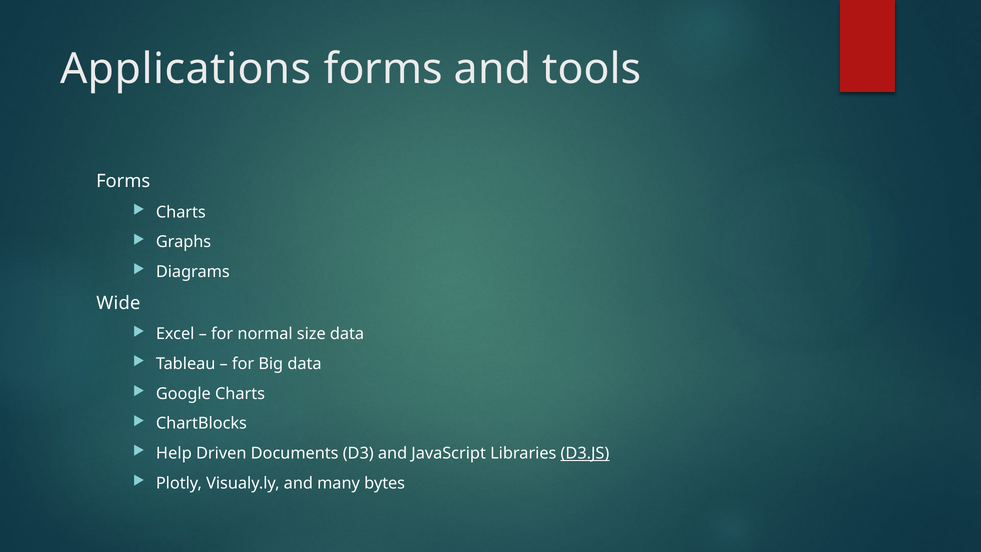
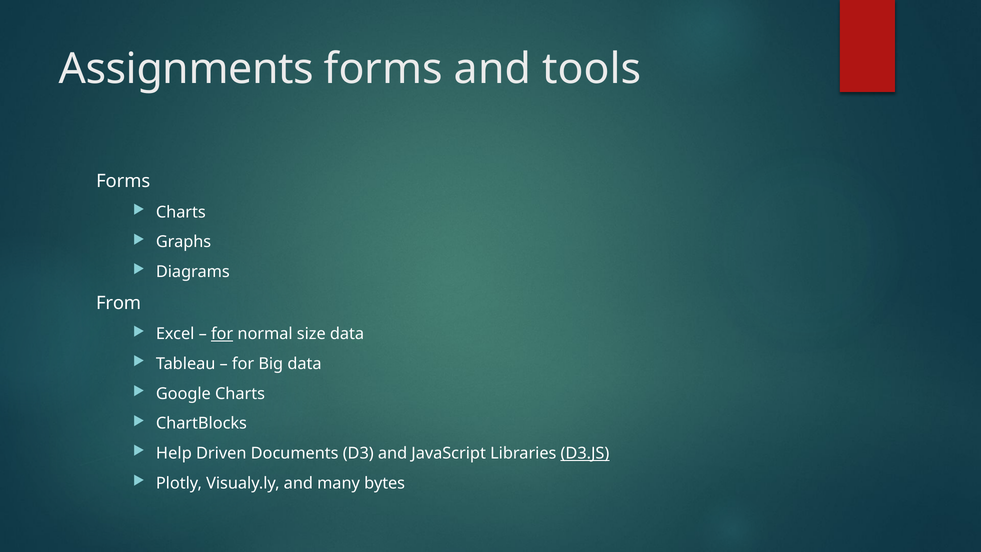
Applications: Applications -> Assignments (186, 69)
Wide: Wide -> From (119, 303)
for underline: none -> present (222, 334)
